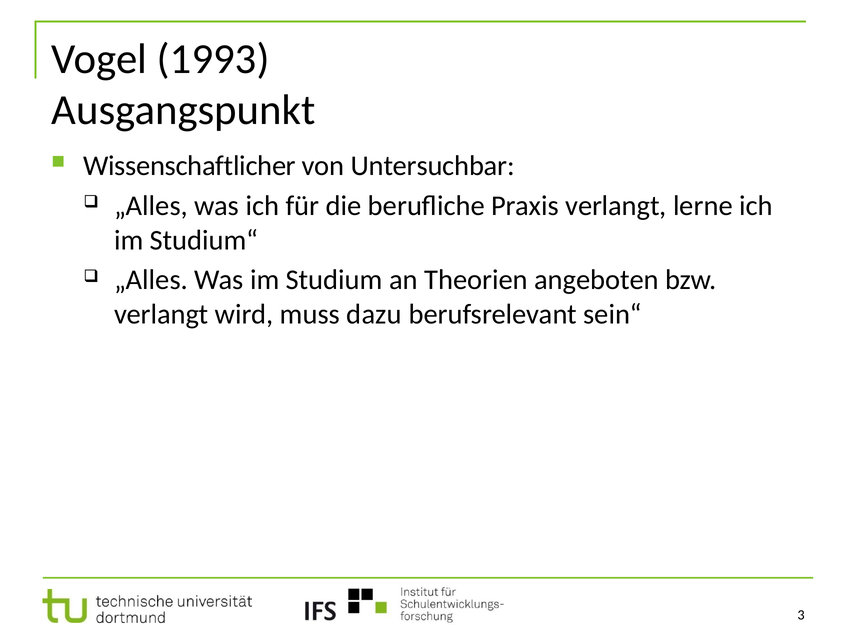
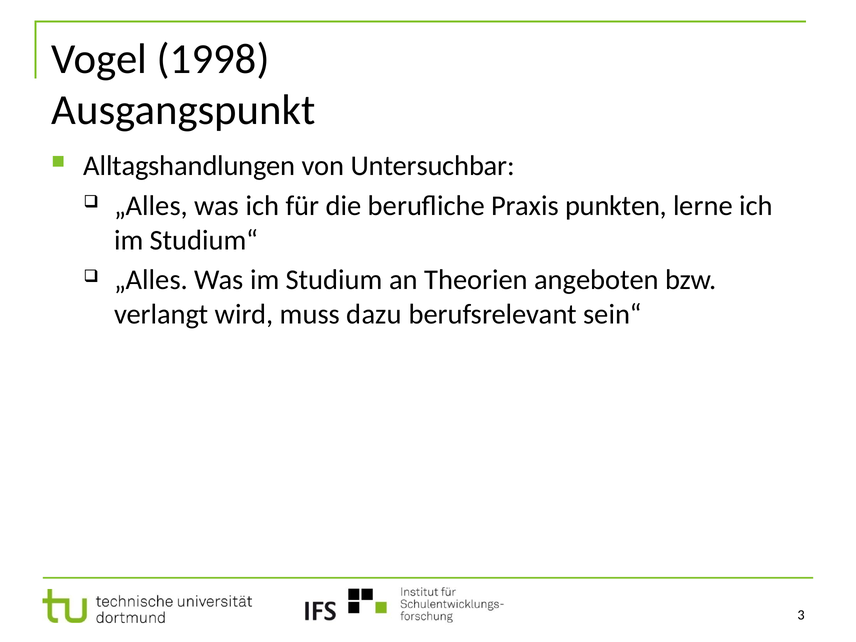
1993: 1993 -> 1998 (213, 59)
Wissenschaftlicher: Wissenschaftlicher -> Alltagshandlungen (189, 166)
Praxis verlangt: verlangt -> punkten (616, 206)
